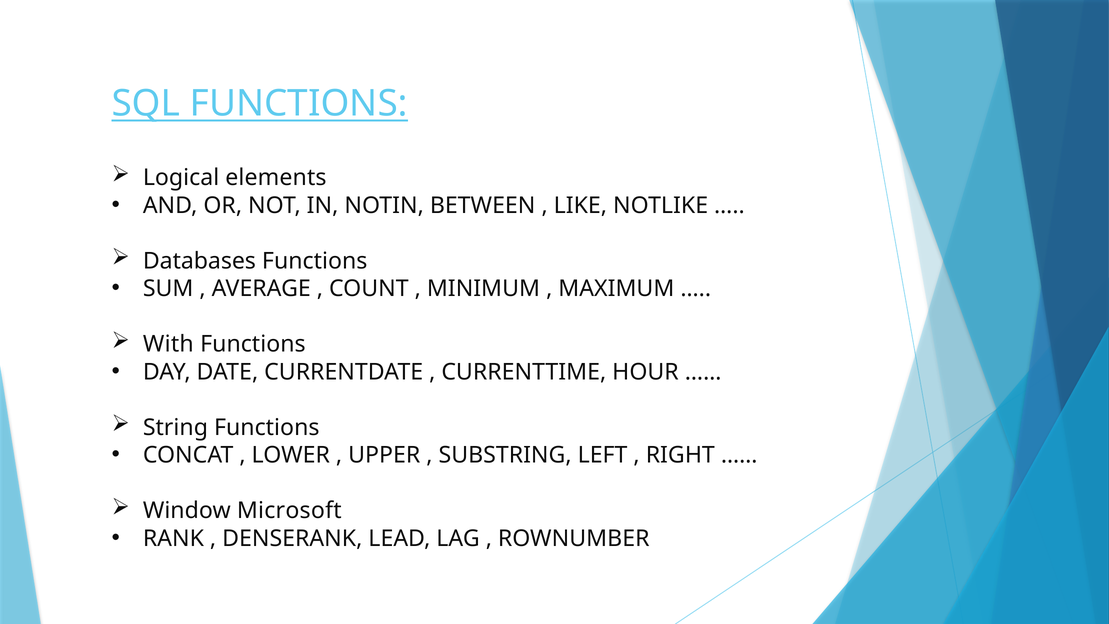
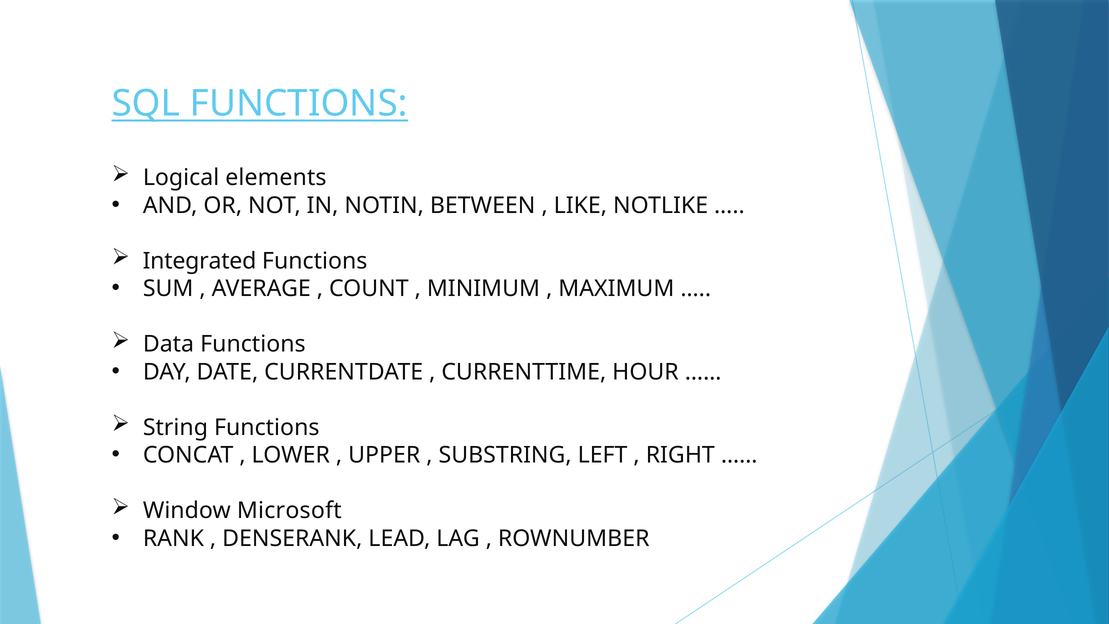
Databases: Databases -> Integrated (200, 261)
With: With -> Data (168, 344)
